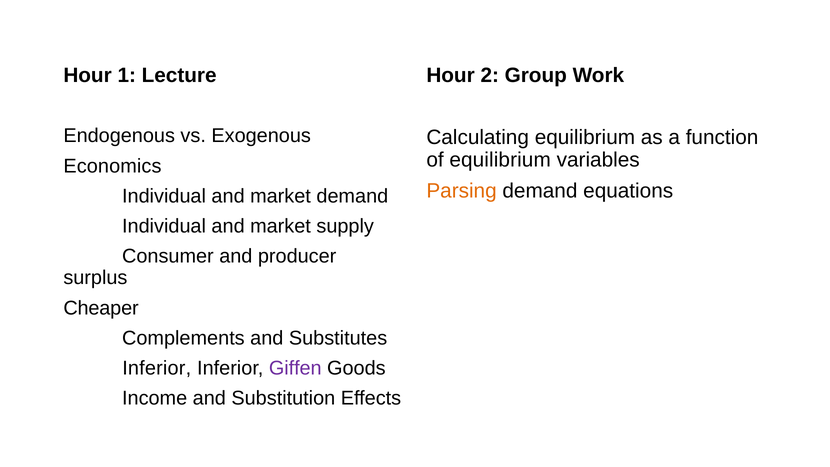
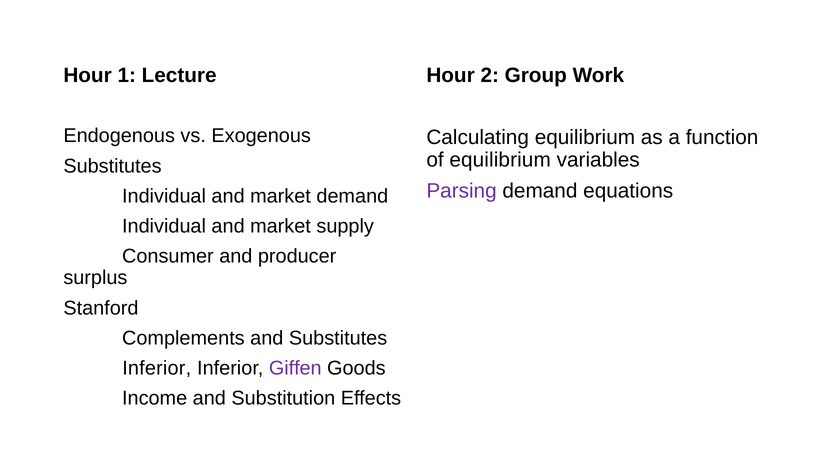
Economics: Economics -> Substitutes (112, 166)
Parsing colour: orange -> purple (462, 191)
Cheaper: Cheaper -> Stanford (101, 308)
